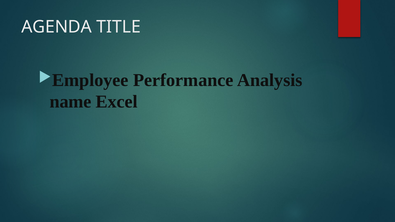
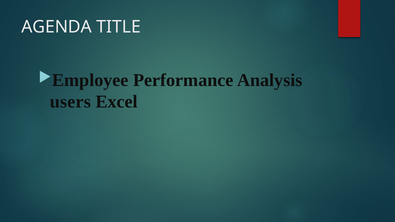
name: name -> users (70, 102)
